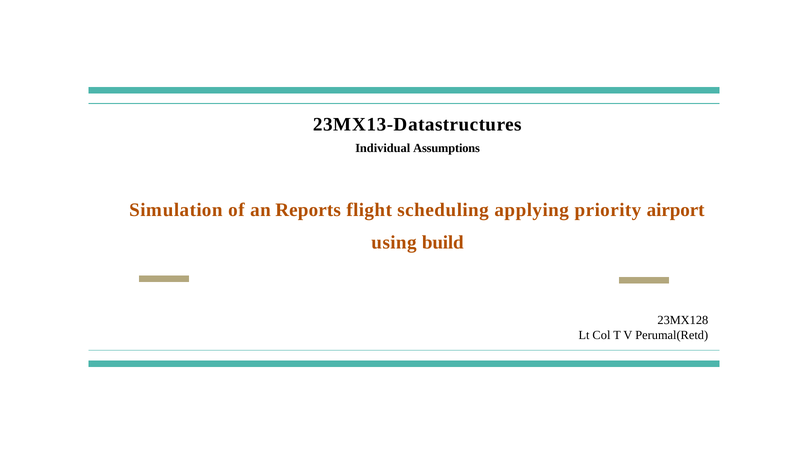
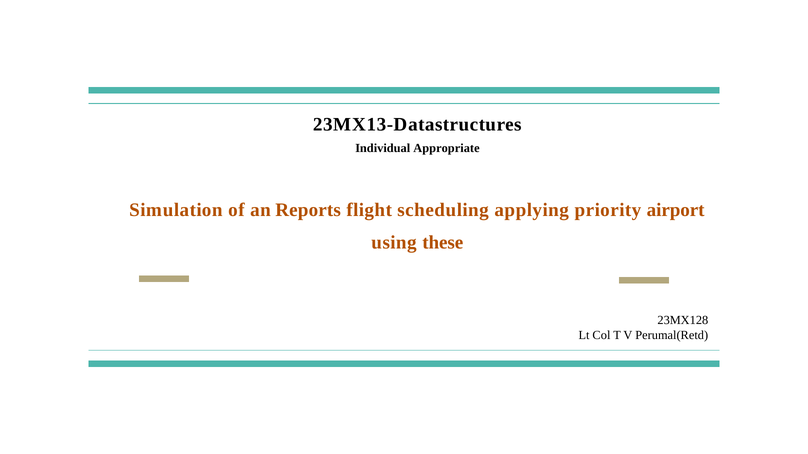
Assumptions: Assumptions -> Appropriate (446, 149)
build: build -> these (443, 243)
